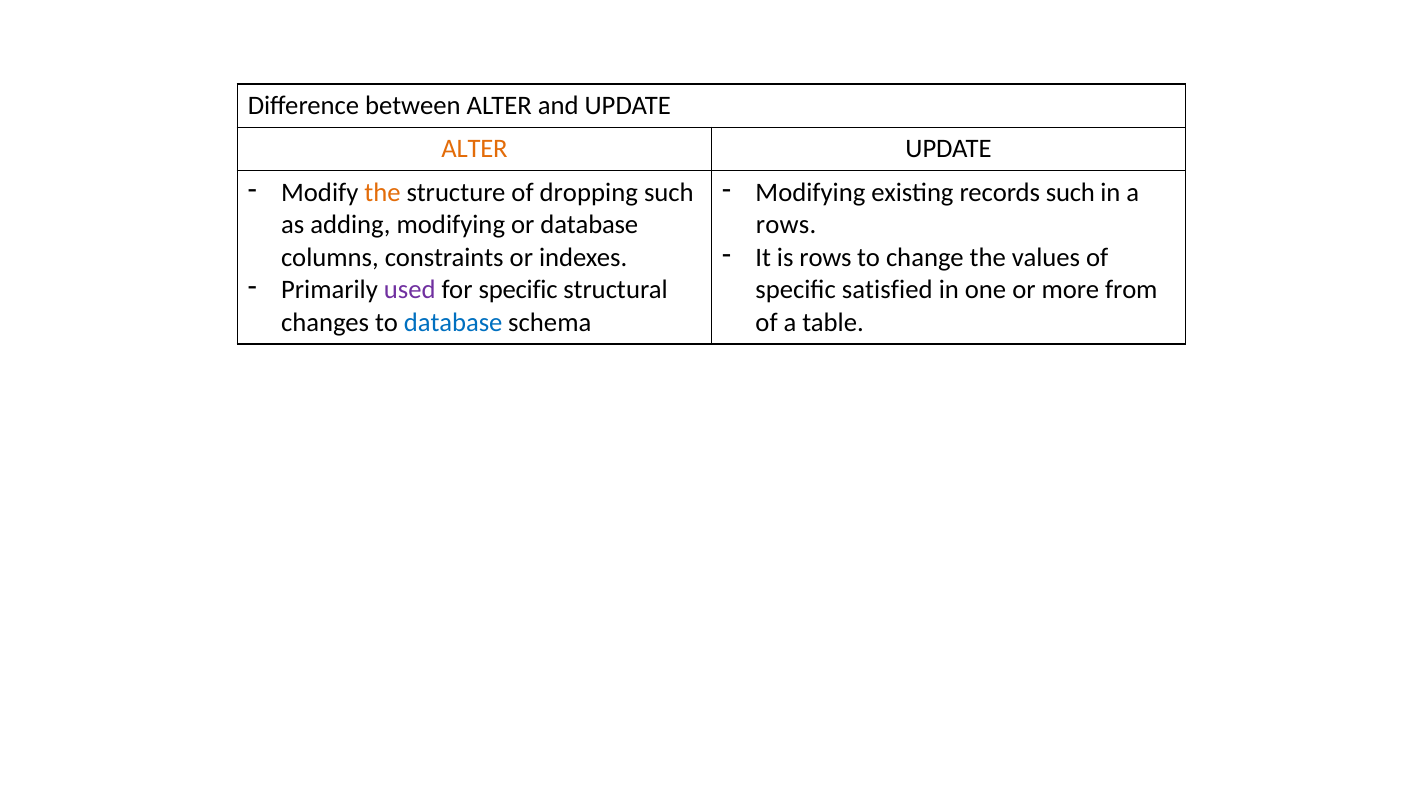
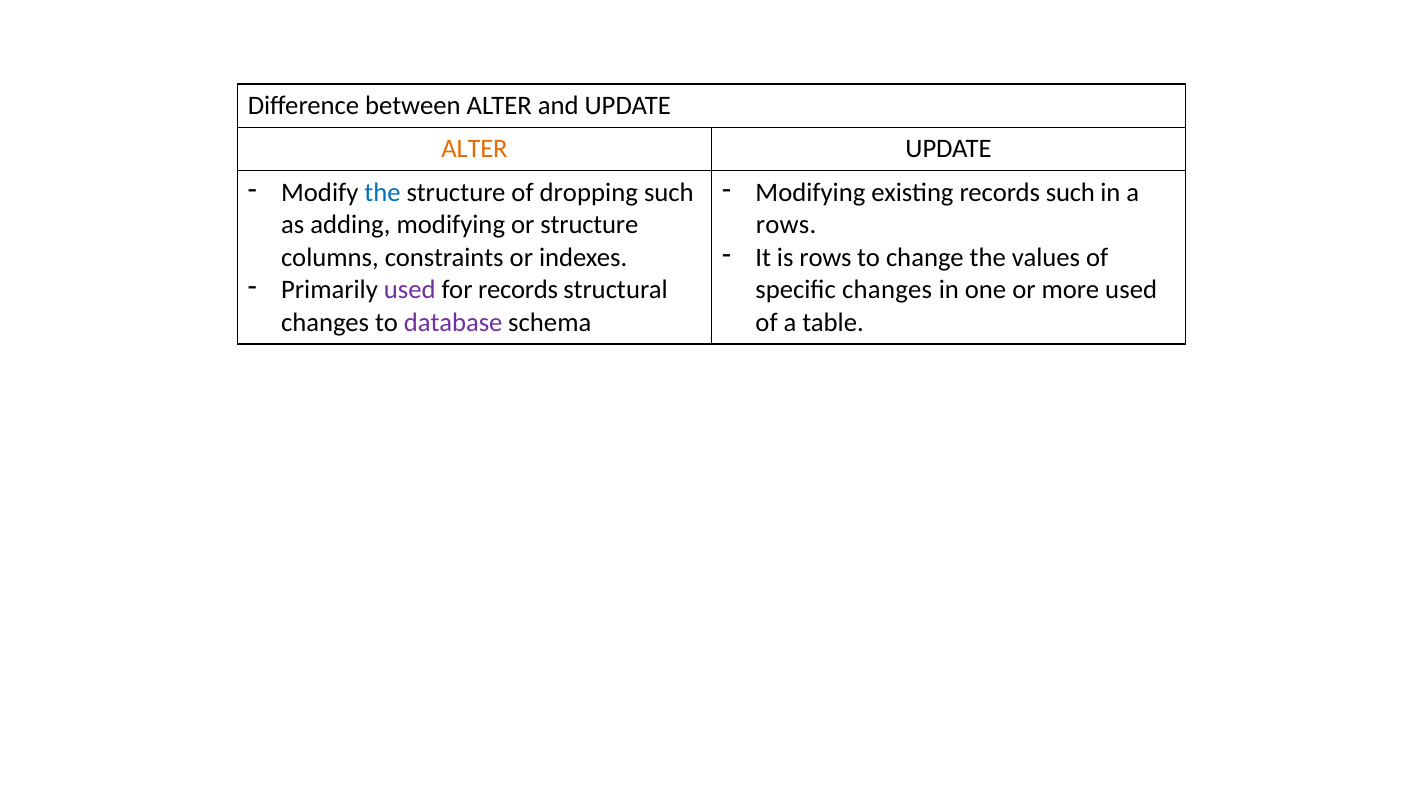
the colour: orange -> blue (382, 193)
or database: database -> structure (589, 225)
for specific: specific -> records (518, 290)
specific satisfied: satisfied -> changes (887, 290)
more from: from -> used (1131, 290)
database colour: blue -> purple (453, 323)
